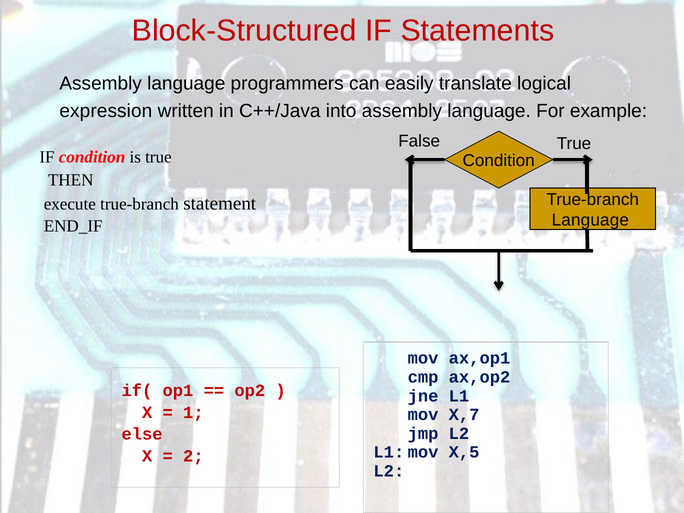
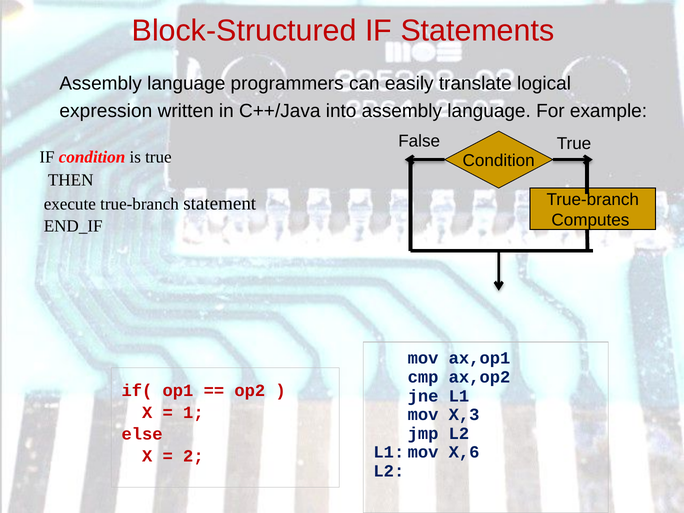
Language: Language -> Computes (590, 220)
X,7: X,7 -> X,3 (464, 415)
X,5: X,5 -> X,6 (464, 452)
